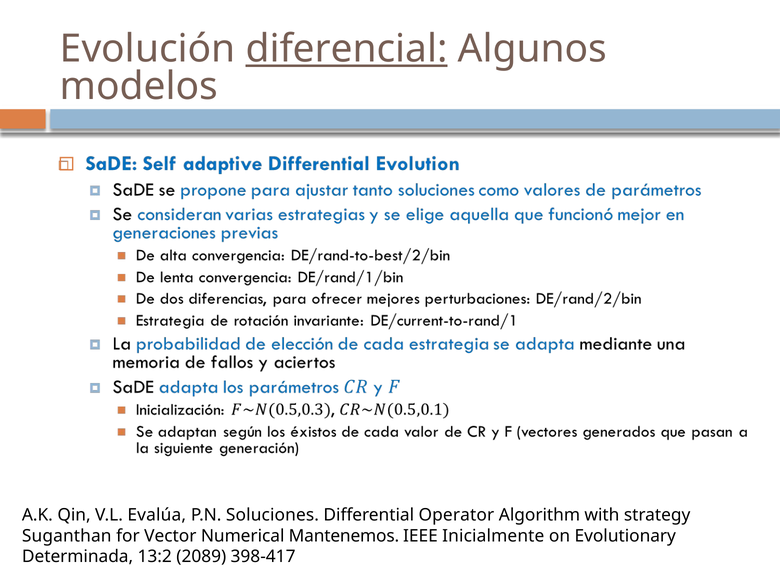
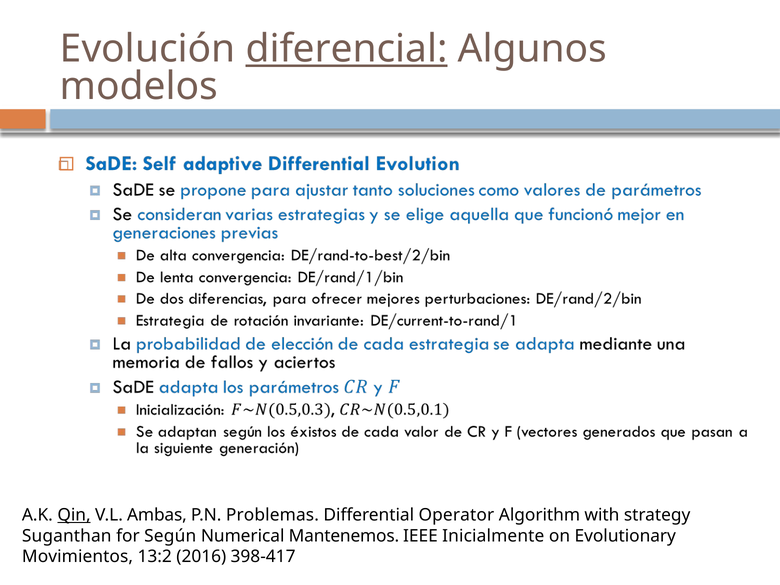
Qin underline: none -> present (74, 515)
Evalúa: Evalúa -> Ambas (157, 515)
Soluciones: Soluciones -> Problemas (272, 515)
Vector: Vector -> Según (170, 536)
Determinada: Determinada -> Movimientos (78, 557)
2089: 2089 -> 2016 (201, 557)
